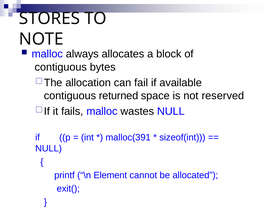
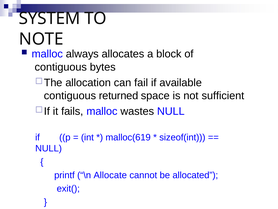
STORES: STORES -> SYSTEM (50, 19)
reserved: reserved -> sufficient (223, 96)
malloc(391: malloc(391 -> malloc(619 (128, 137)
Element: Element -> Allocate (110, 175)
